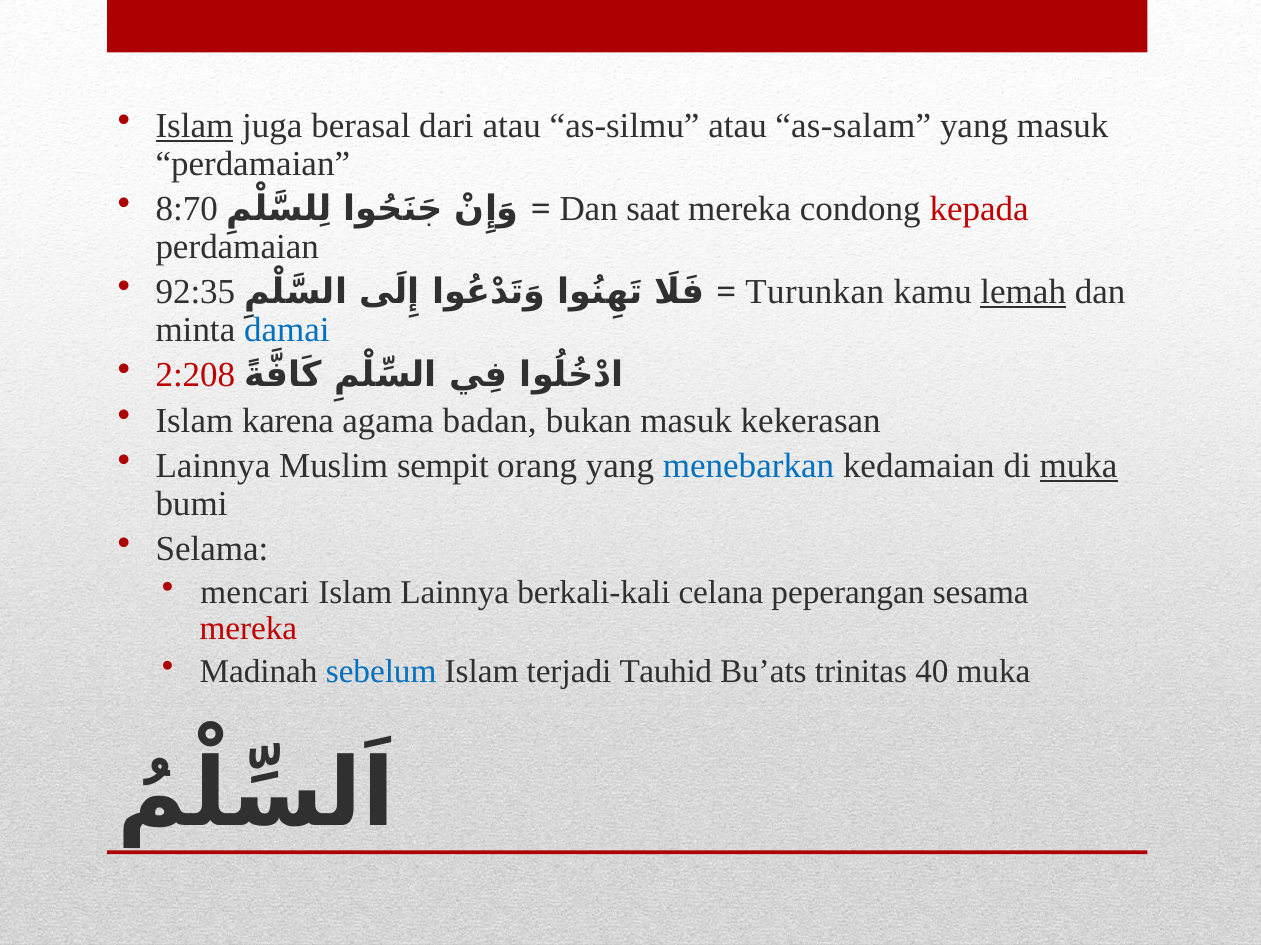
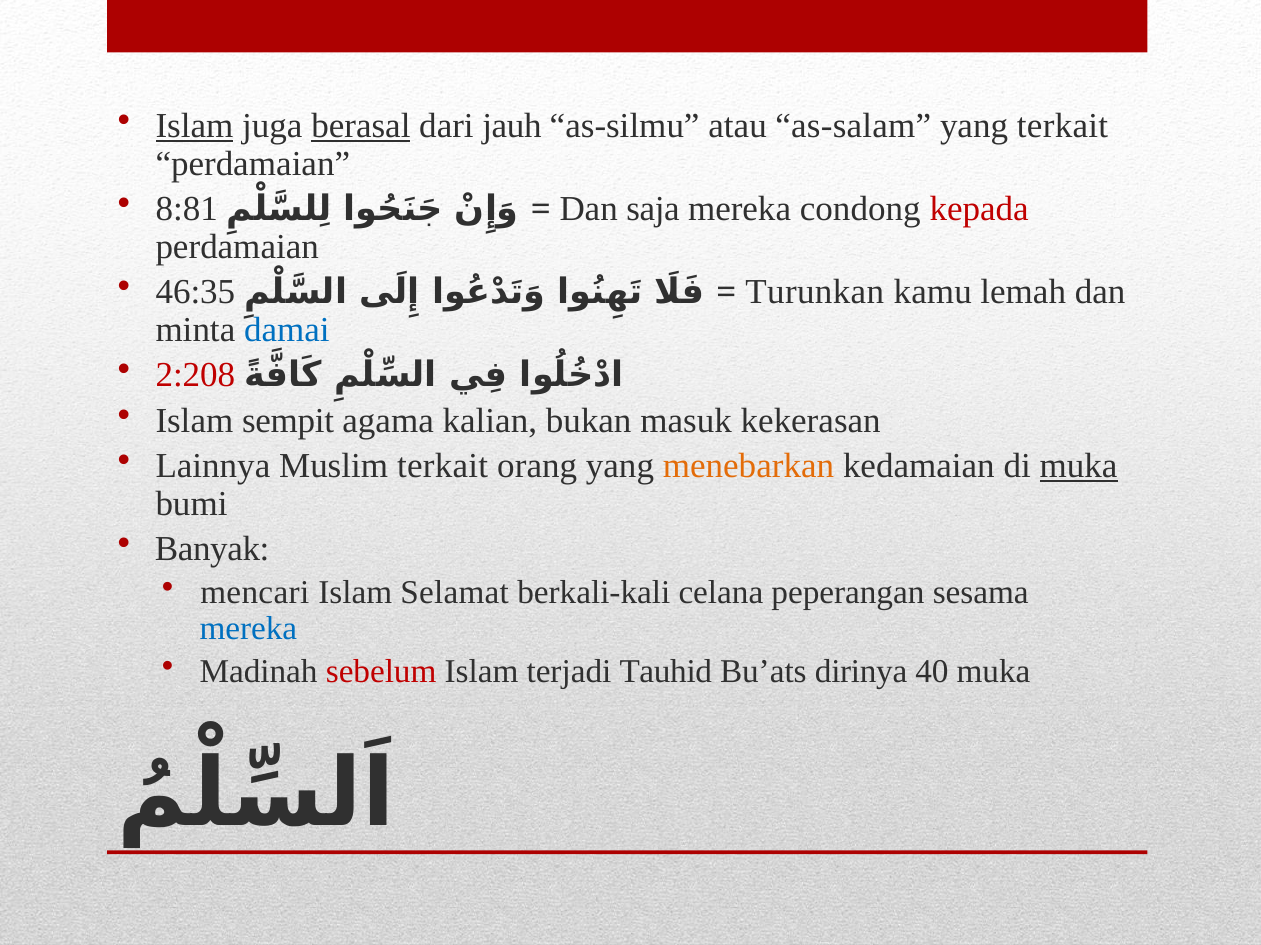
berasal underline: none -> present (361, 126)
dari atau: atau -> jauh (512, 126)
yang masuk: masuk -> terkait (1063, 126)
8:70: 8:70 -> 8:81 (187, 209)
saat: saat -> saja (653, 209)
92:35: 92:35 -> 46:35 (195, 292)
lemah underline: present -> none (1023, 292)
karena: karena -> sempit (288, 421)
badan: badan -> kalian (490, 421)
Muslim sempit: sempit -> terkait (443, 466)
menebarkan colour: blue -> orange (748, 466)
Selama: Selama -> Banyak (212, 550)
Islam Lainnya: Lainnya -> Selamat (455, 593)
mereka colour: red -> blue (248, 629)
sebelum colour: blue -> red (381, 672)
trinitas: trinitas -> dirinya (861, 672)
